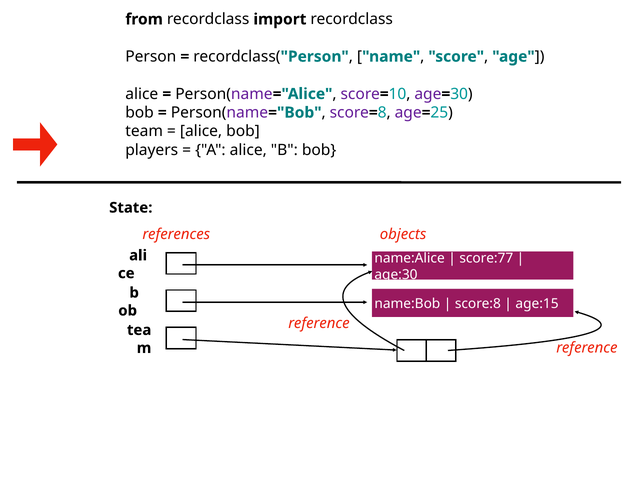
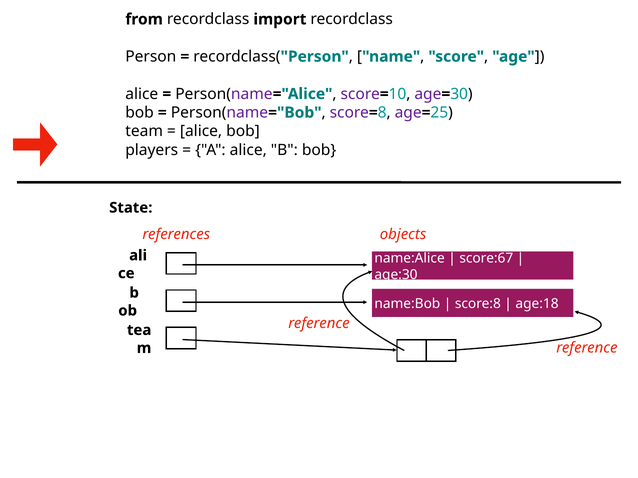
score:77: score:77 -> score:67 (486, 259)
age:15: age:15 -> age:18 (537, 304)
